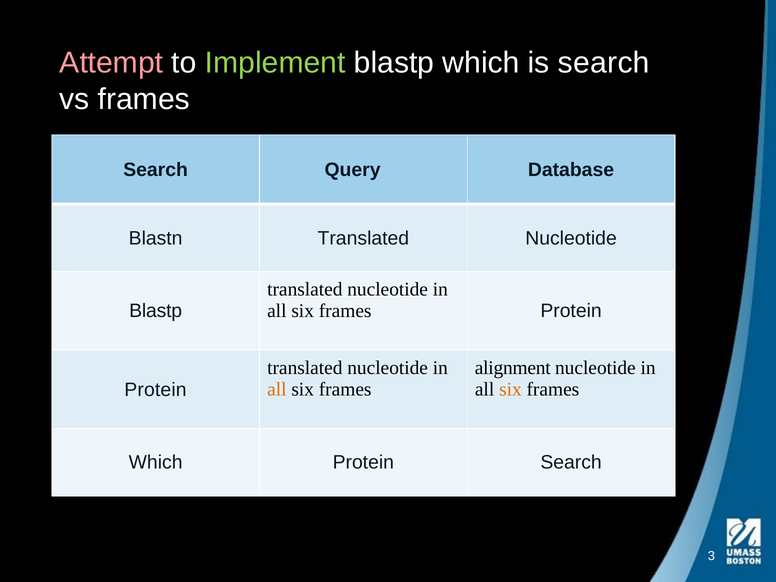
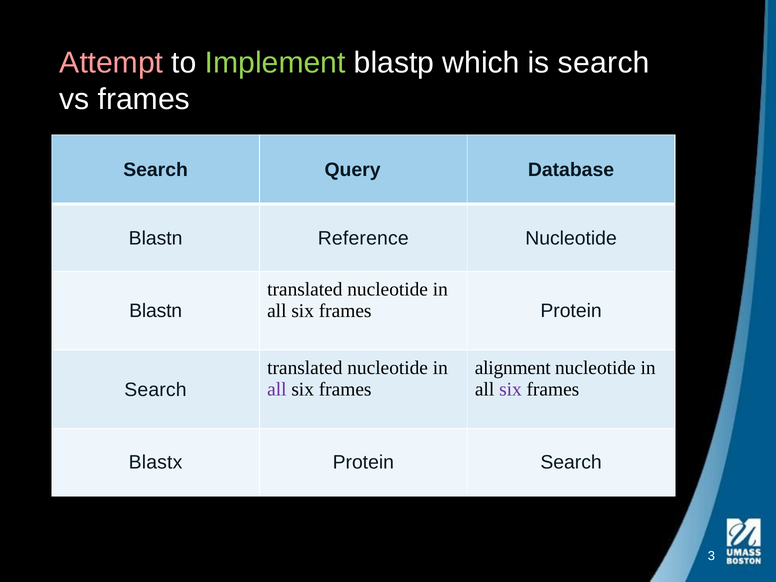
Blastn Translated: Translated -> Reference (363, 238)
Blastp: Blastp -> Blastn (156, 311)
all colour: orange -> purple (277, 389)
six colour: orange -> purple (510, 389)
Protein: Protein -> Search (155, 390)
Which: Which -> Blastx (156, 463)
